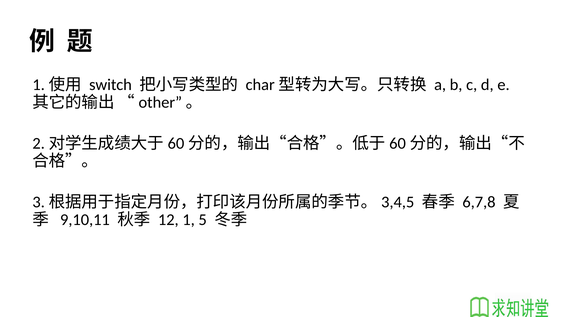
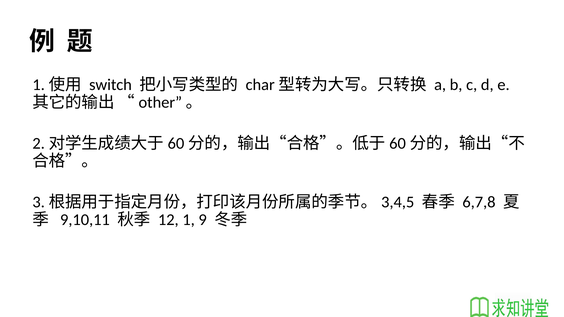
5: 5 -> 9 (203, 220)
